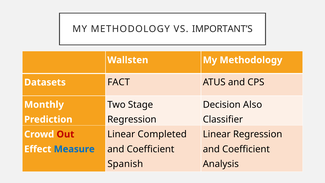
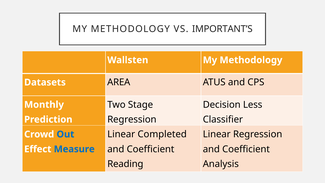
FACT: FACT -> AREA (119, 82)
Also: Also -> Less (253, 105)
Out colour: red -> blue (65, 134)
Spanish: Spanish -> Reading (125, 164)
